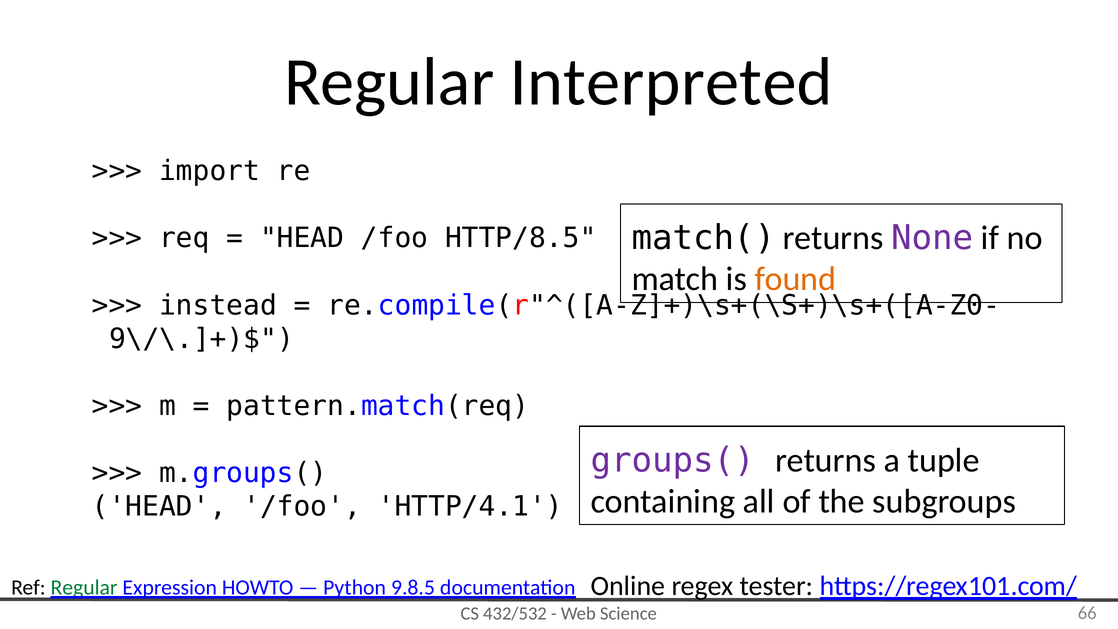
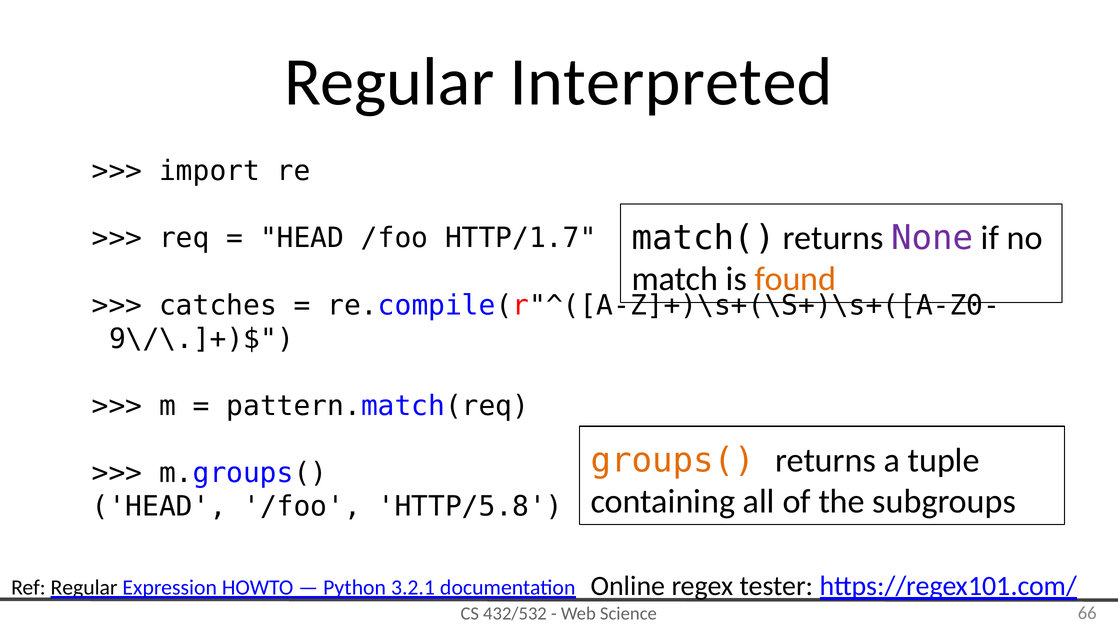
HTTP/8.5: HTTP/8.5 -> HTTP/1.7 (521, 238)
instead: instead -> catches (218, 305)
groups( colour: purple -> orange (673, 460)
HTTP/4.1: HTTP/4.1 -> HTTP/5.8 (470, 506)
Regular colour: green -> black (84, 588)
9.8.5: 9.8.5 -> 3.2.1 (413, 588)
